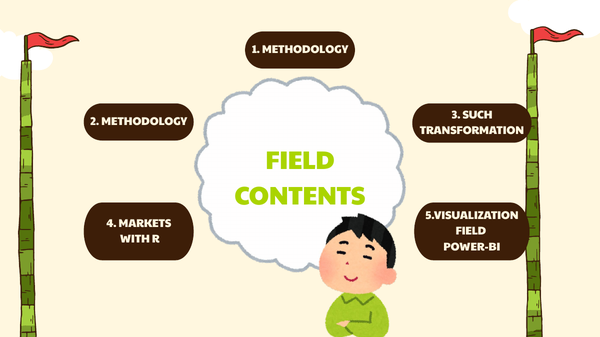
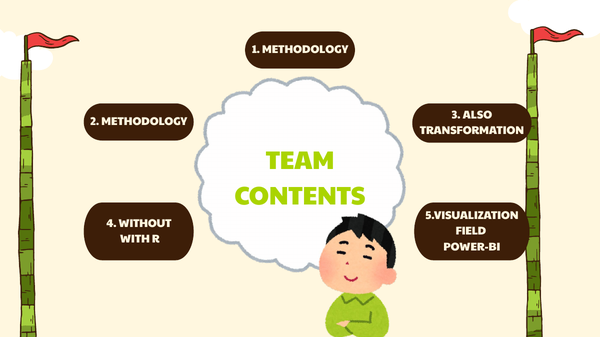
SUCH: SUCH -> ALSO (477, 115)
FIELD: FIELD -> TEAM (300, 161)
MARKETS: MARKETS -> WITHOUT (145, 224)
